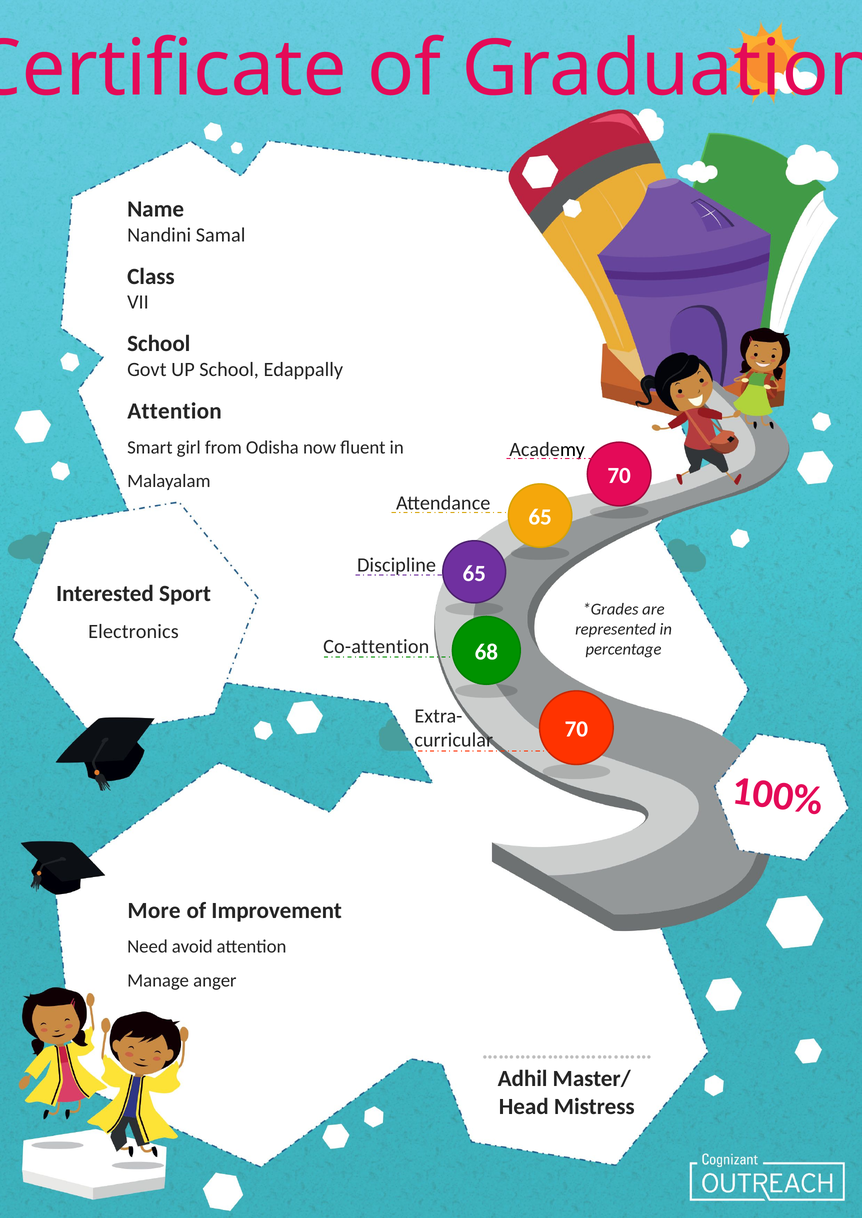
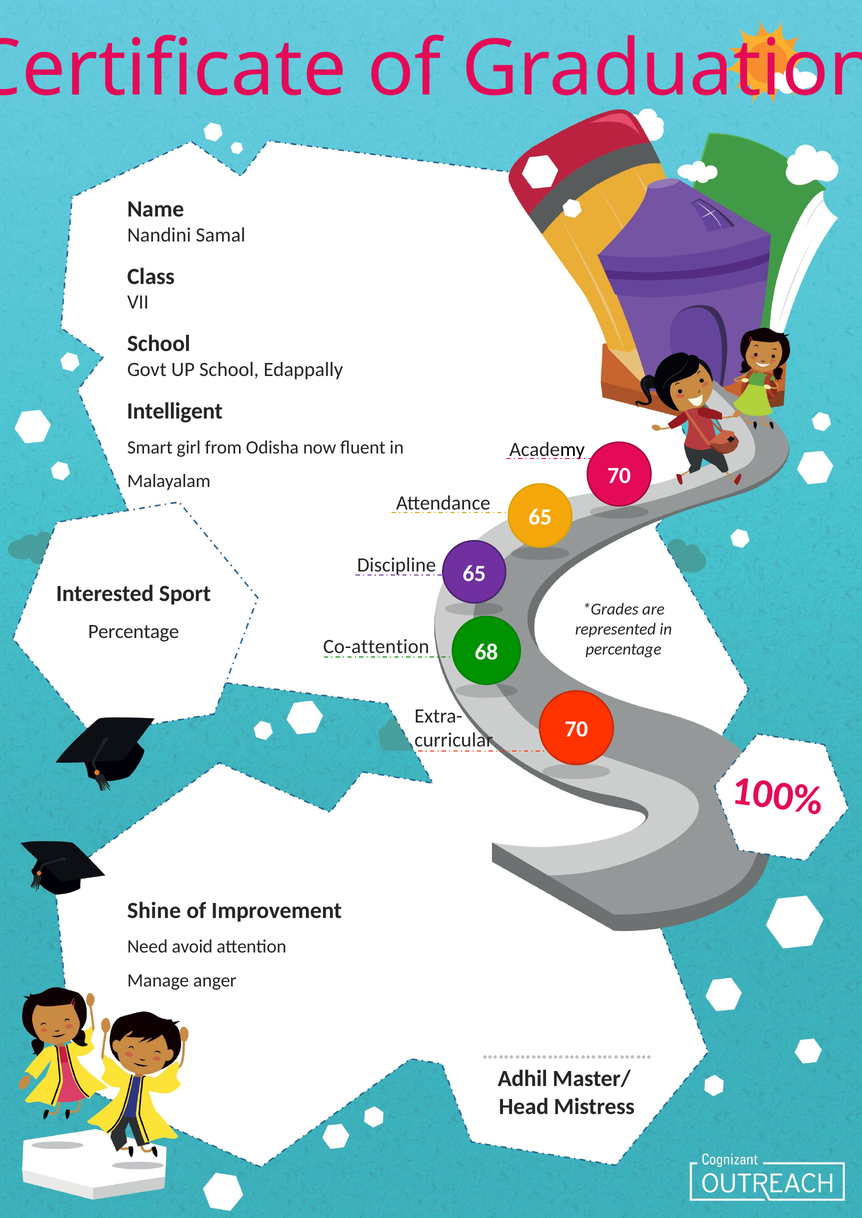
Attention: Attention -> Intelligent (175, 411)
Electronics: Electronics -> Percentage (134, 632)
More: More -> Shine (154, 911)
